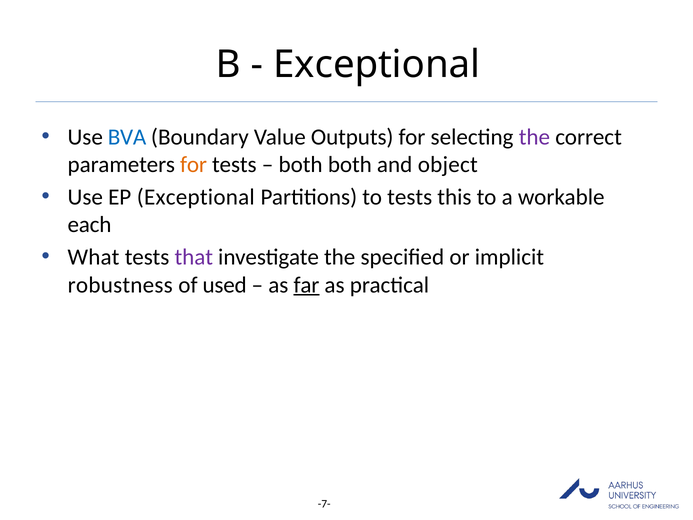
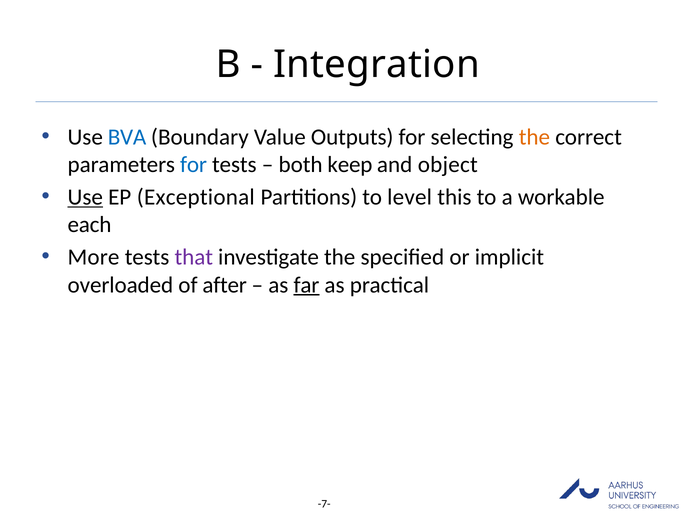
Exceptional: Exceptional -> Integration (376, 64)
the colour: purple -> orange (534, 137)
for colour: orange -> blue (194, 165)
both both: both -> keep (350, 165)
Use underline: none -> present (85, 197)
to tests: tests -> level (410, 197)
What: What -> More (94, 257)
robustness: robustness -> overloaded (120, 285)
used: used -> after (225, 285)
